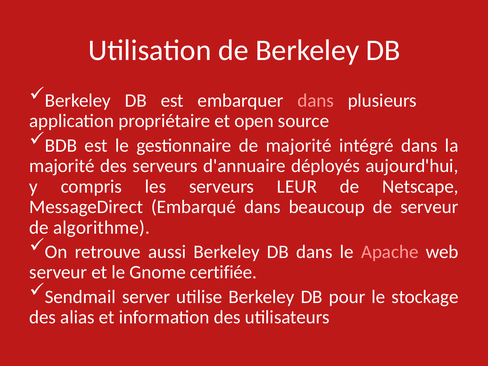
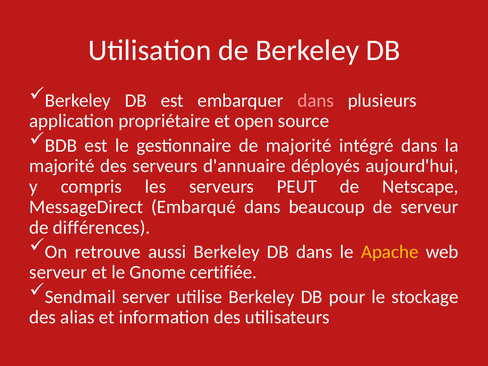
LEUR: LEUR -> PEUT (297, 186)
algorithme: algorithme -> différences (102, 227)
Apache colour: pink -> yellow (390, 252)
